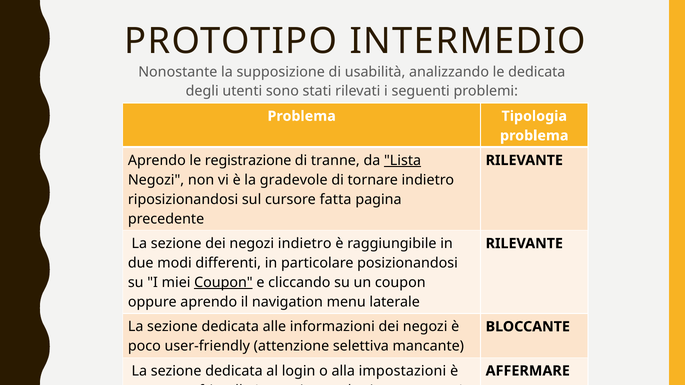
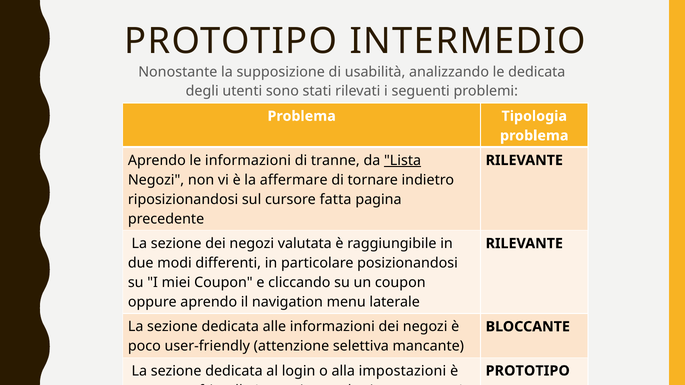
le registrazione: registrazione -> informazioni (248, 160)
gradevole: gradevole -> affermare (294, 180)
negozi indietro: indietro -> valutata (305, 244)
Coupon underline: present -> none (223, 283)
AFFERMARE: AFFERMARE -> PROTOTIPO (528, 371)
